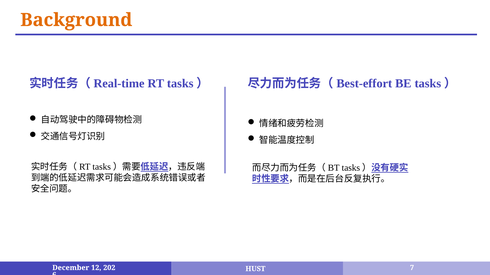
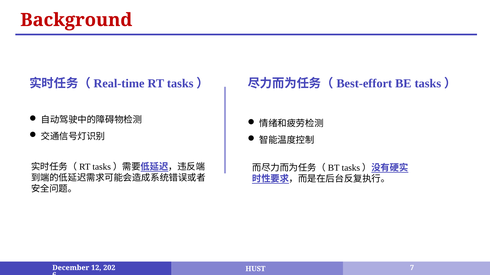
Background colour: orange -> red (76, 20)
